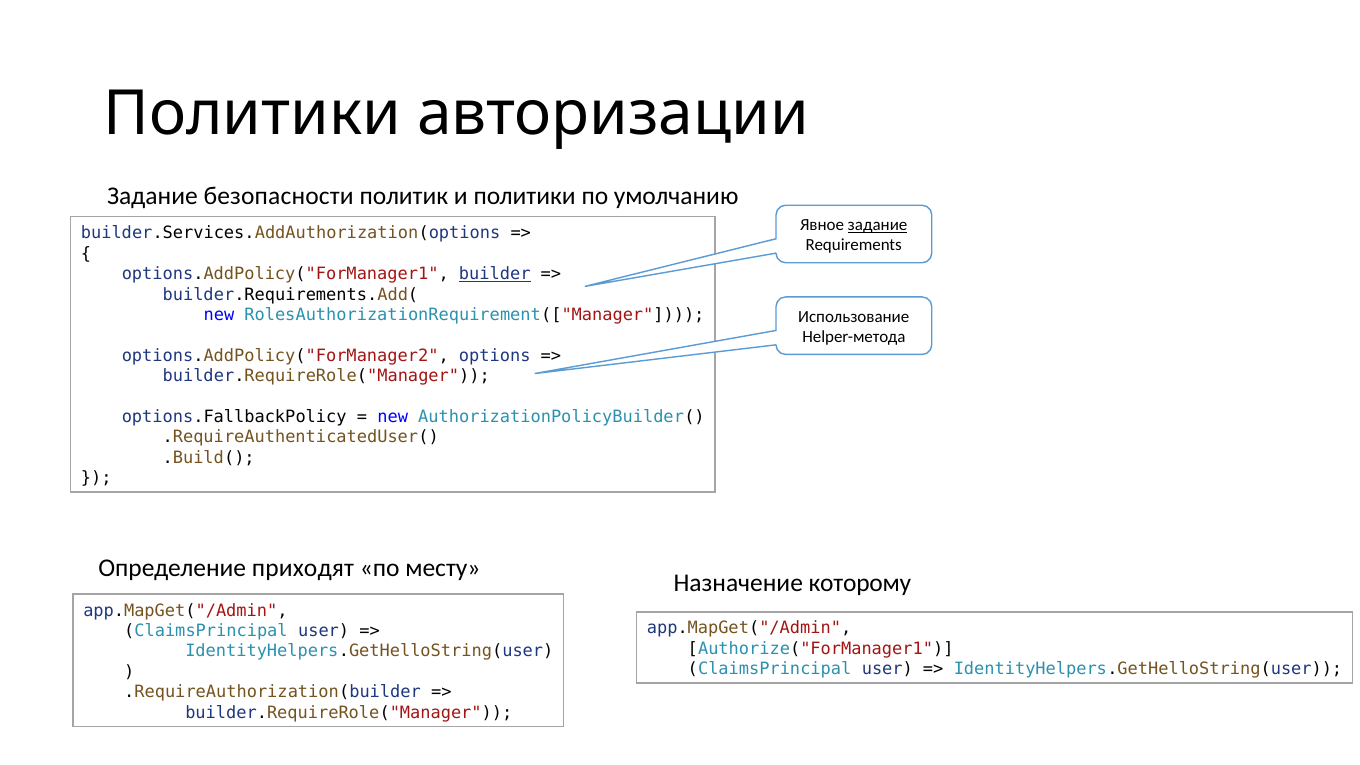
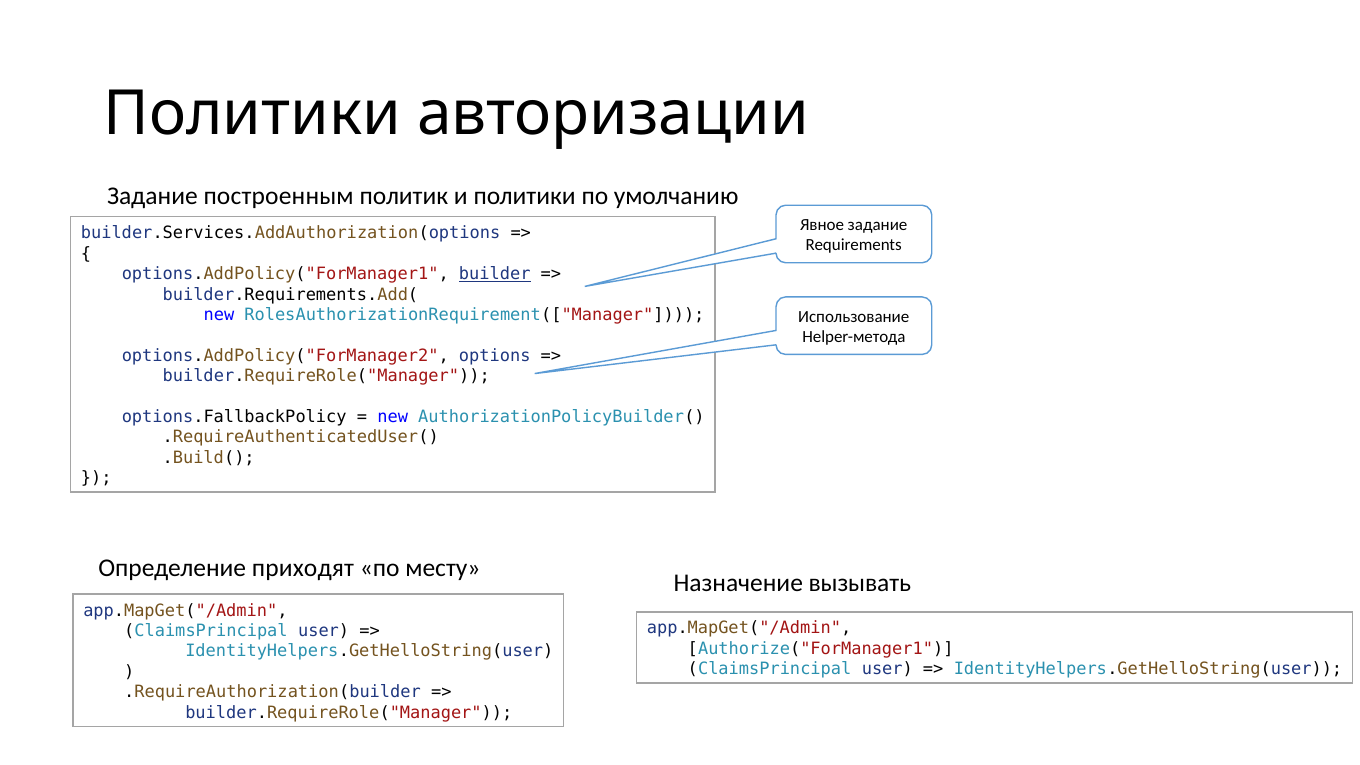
безопасности: безопасности -> построенным (279, 196)
задание underline: present -> none (878, 225)
которому: которому -> вызывать (860, 583)
